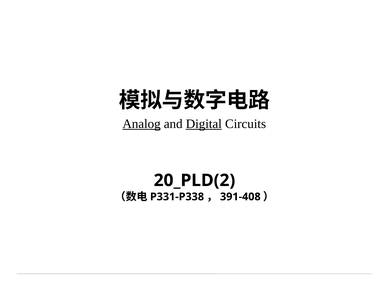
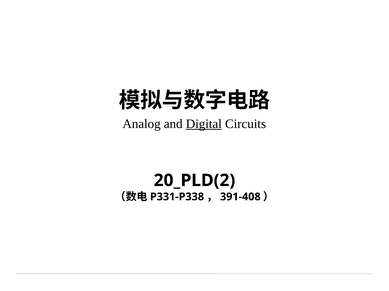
Analog underline: present -> none (142, 124)
